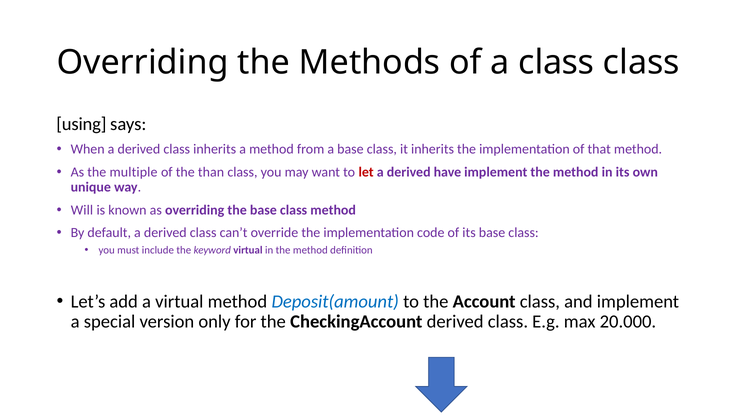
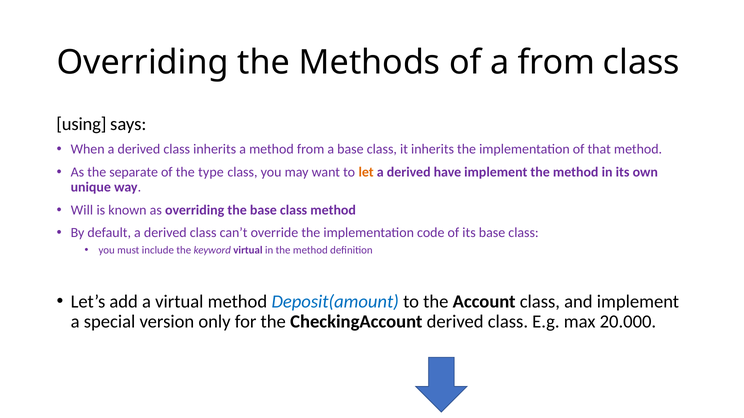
a class: class -> from (556, 62)
multiple: multiple -> separate (134, 172)
than: than -> type (211, 172)
let colour: red -> orange (366, 172)
